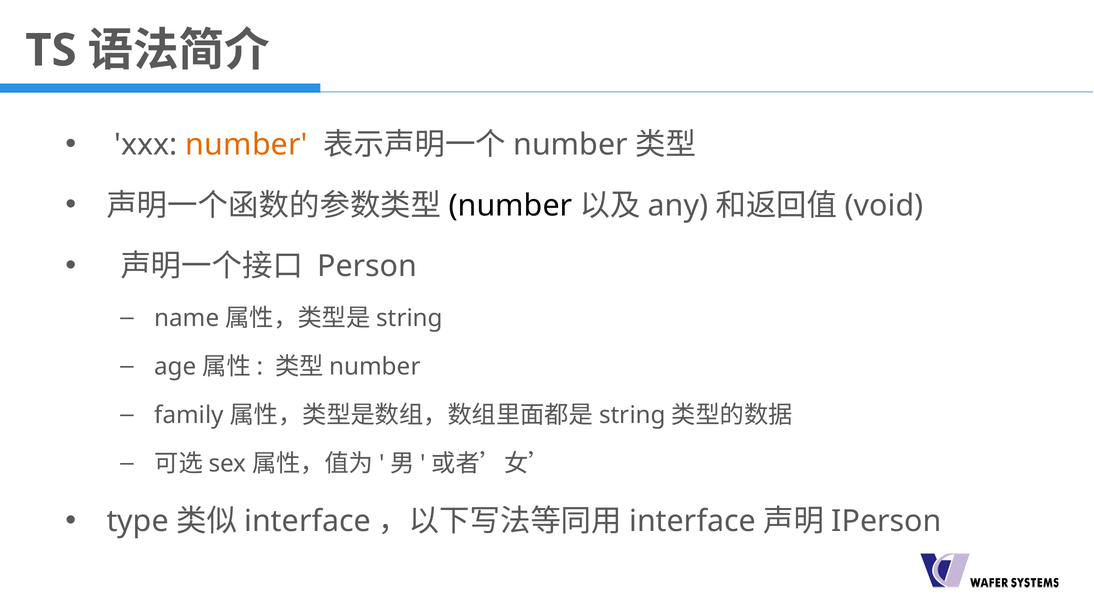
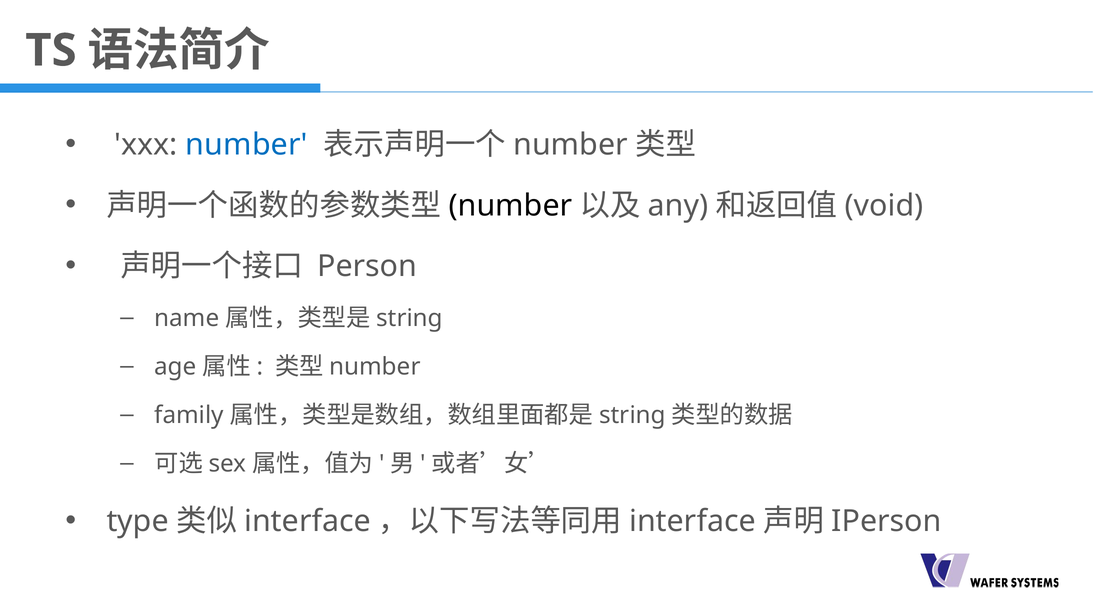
number colour: orange -> blue (247, 145)
